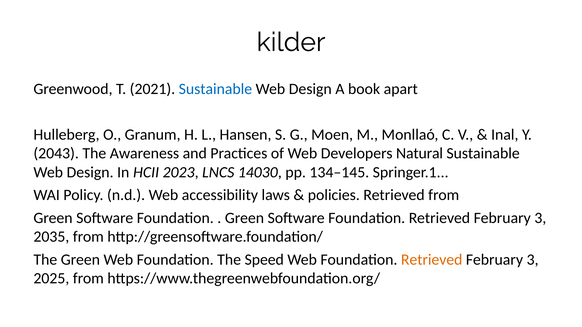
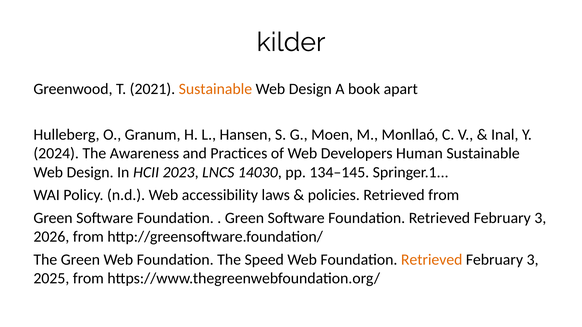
Sustainable colour: blue -> orange (215, 89)
2043: 2043 -> 2024 (56, 154)
Natural: Natural -> Human (419, 154)
2035: 2035 -> 2026 (51, 237)
